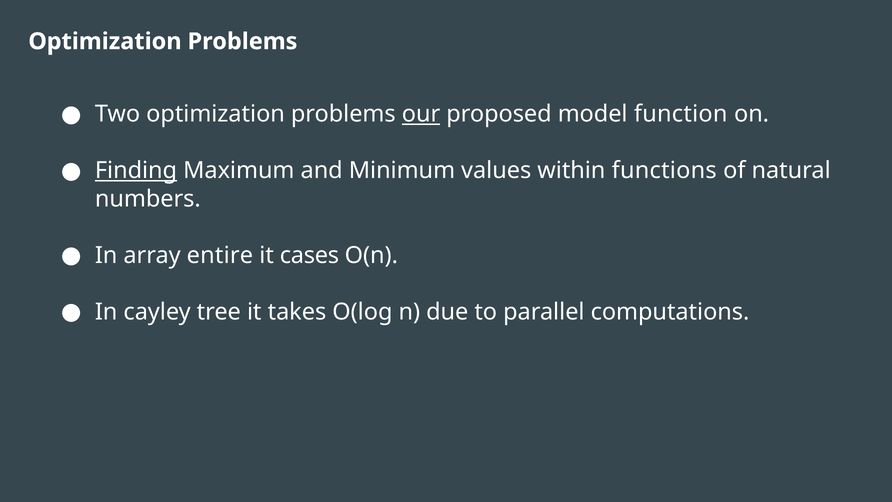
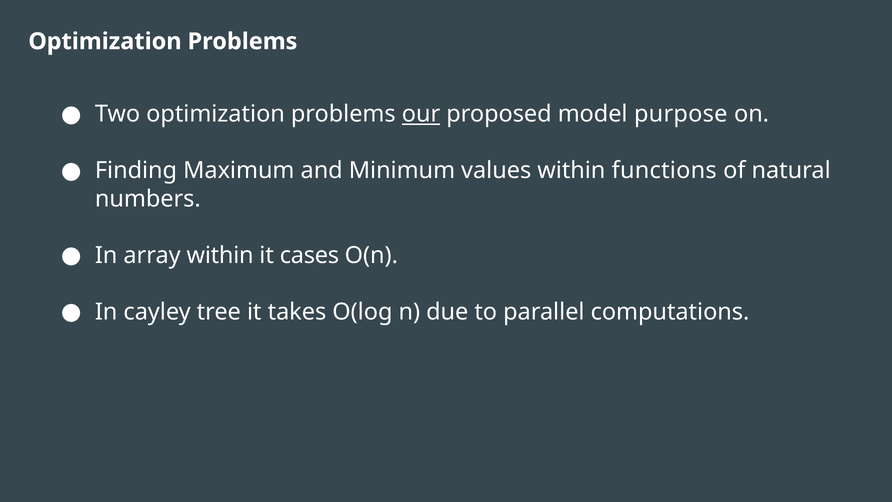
function: function -> purpose (681, 114)
Finding underline: present -> none (136, 171)
array entire: entire -> within (220, 255)
